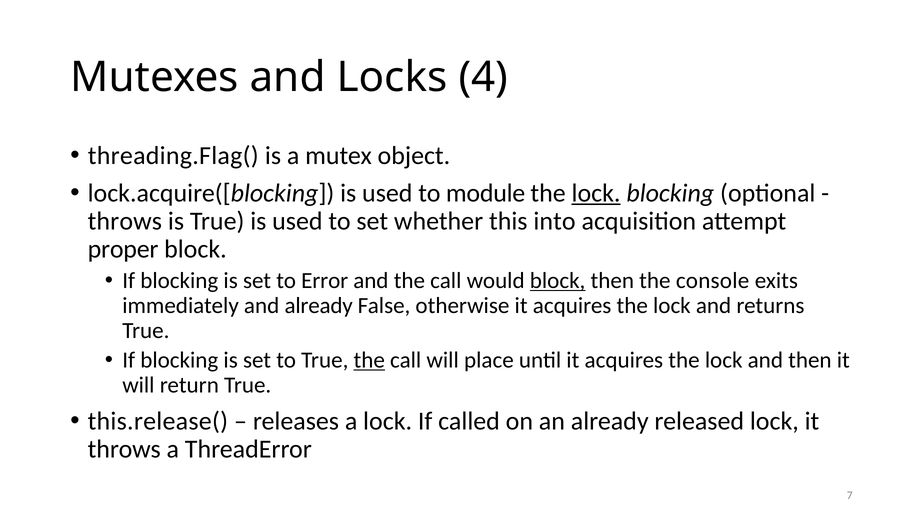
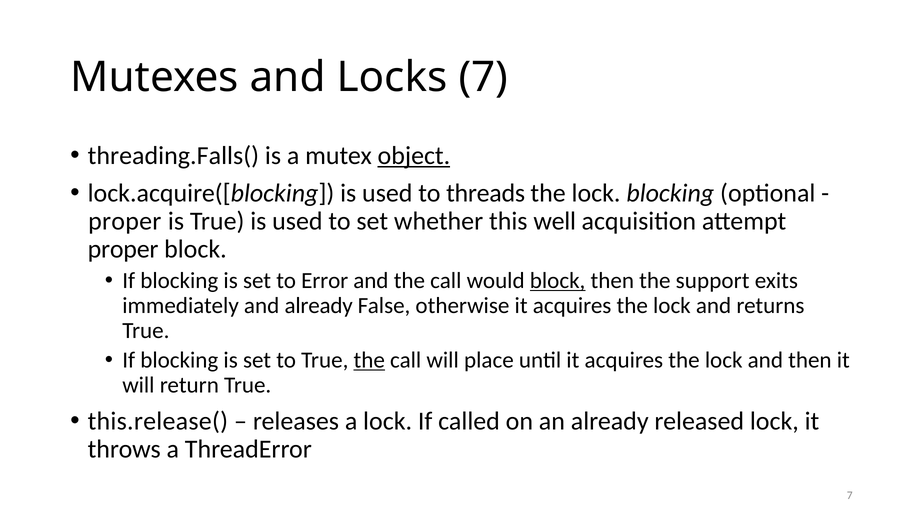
Locks 4: 4 -> 7 (483, 78)
threading.Flag(: threading.Flag( -> threading.Falls( (173, 156)
object underline: none -> present (414, 156)
module: module -> threads (486, 193)
lock underline: present -> none (596, 193)
throws: throws -> proper (125, 221)
into: into -> well (555, 221)
console: console -> support (713, 281)
